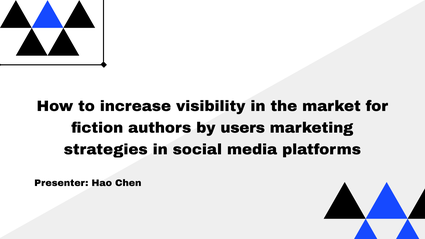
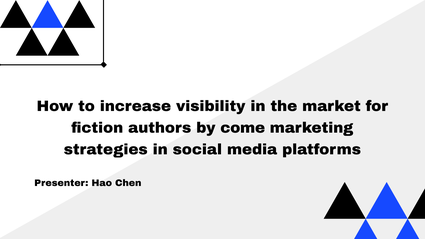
users: users -> come (243, 128)
